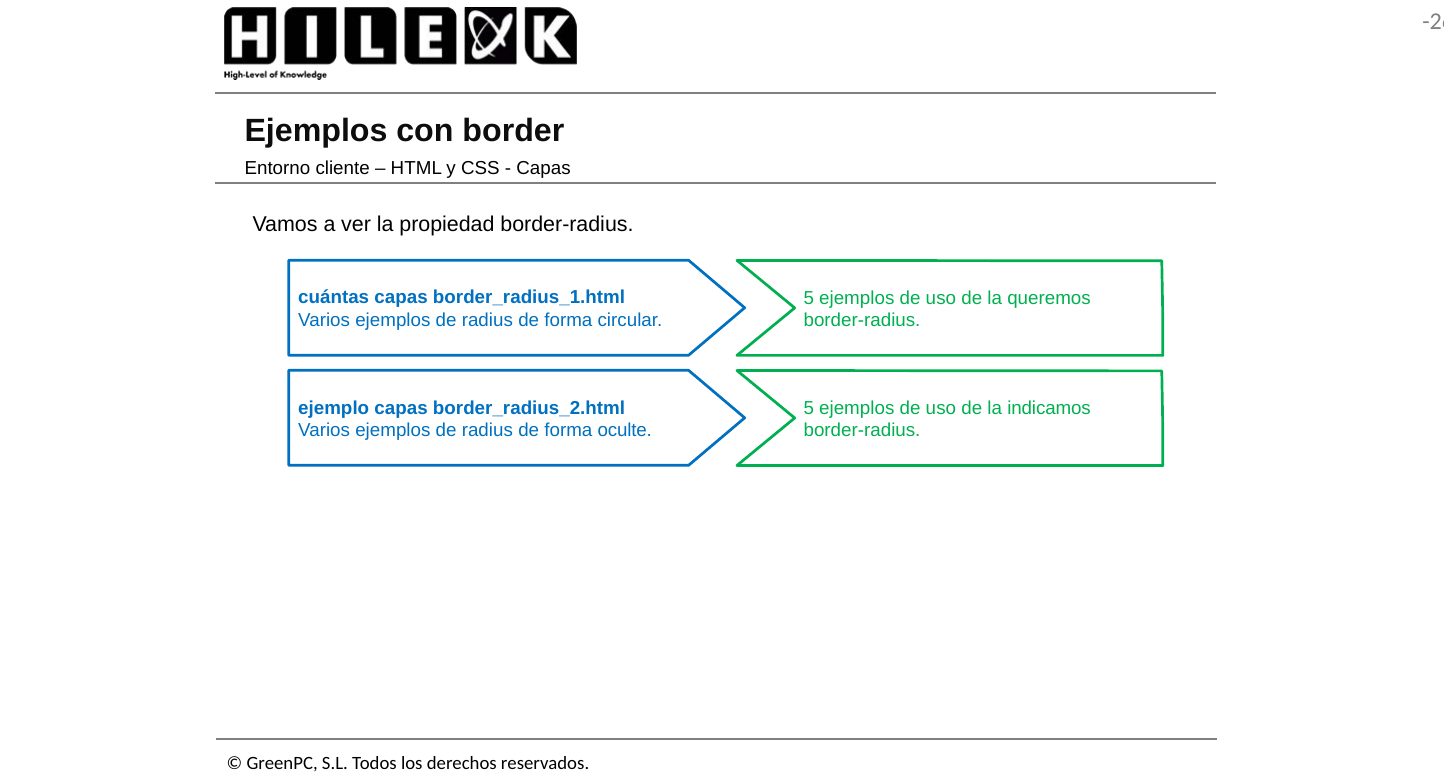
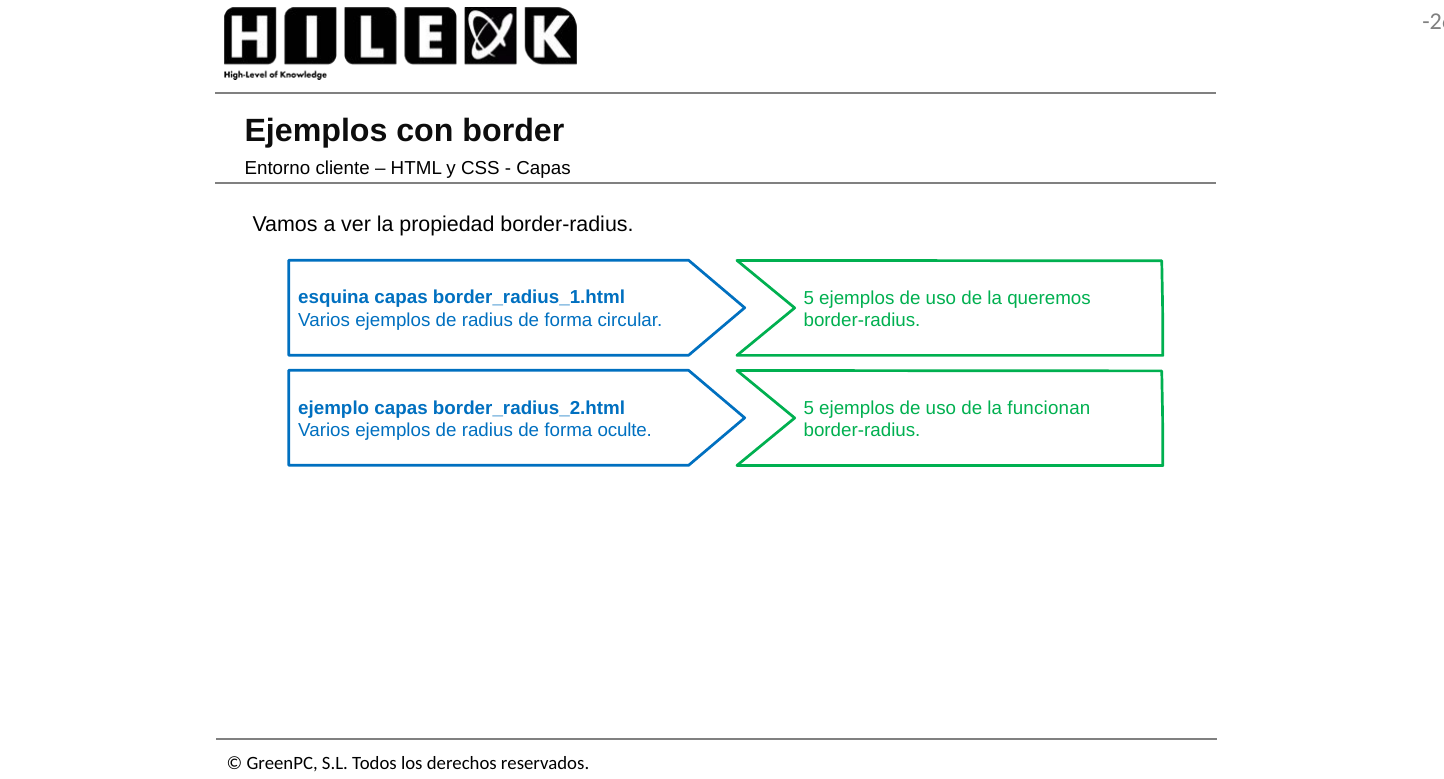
cuántas: cuántas -> esquina (334, 298)
indicamos: indicamos -> funcionan (1049, 408)
